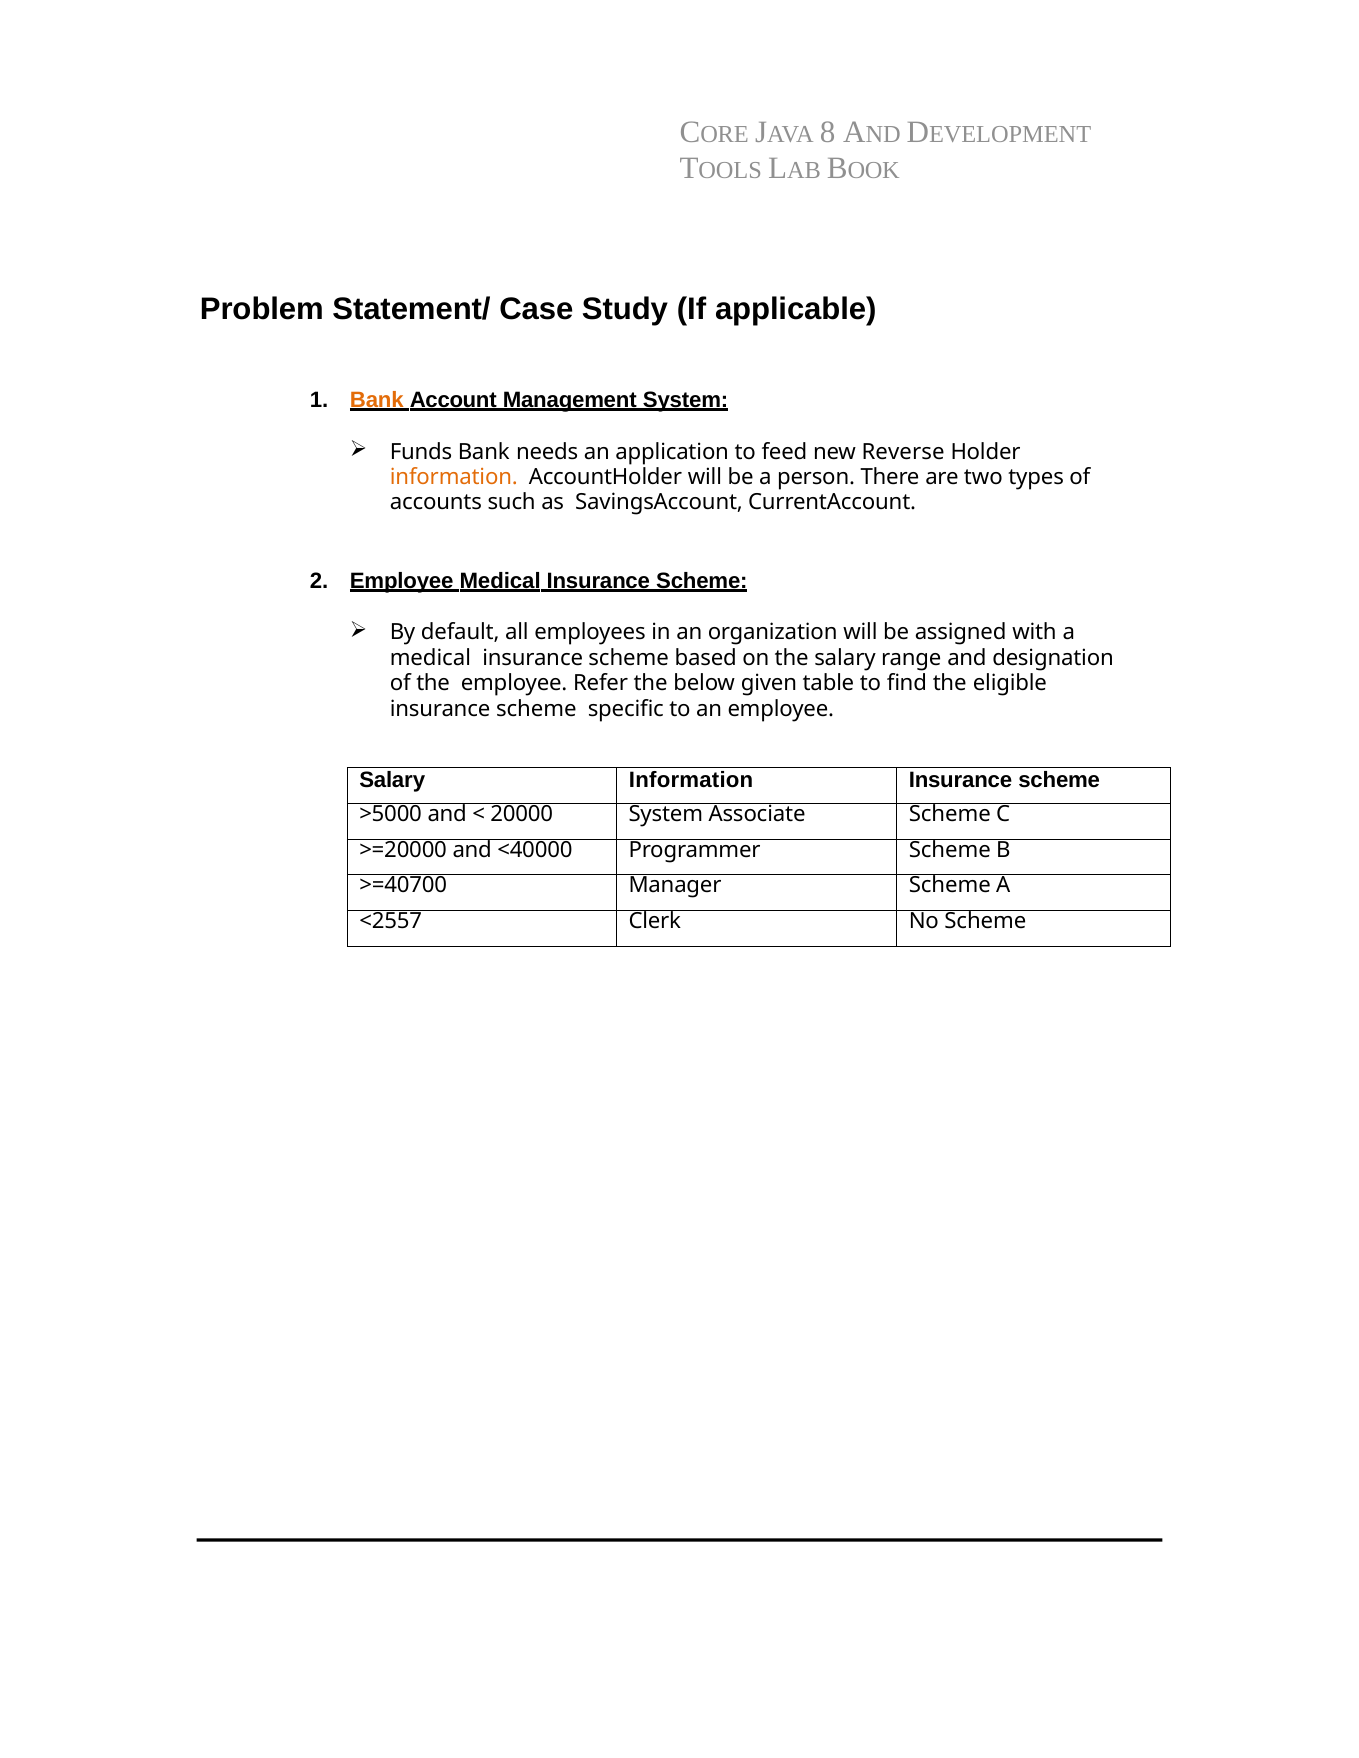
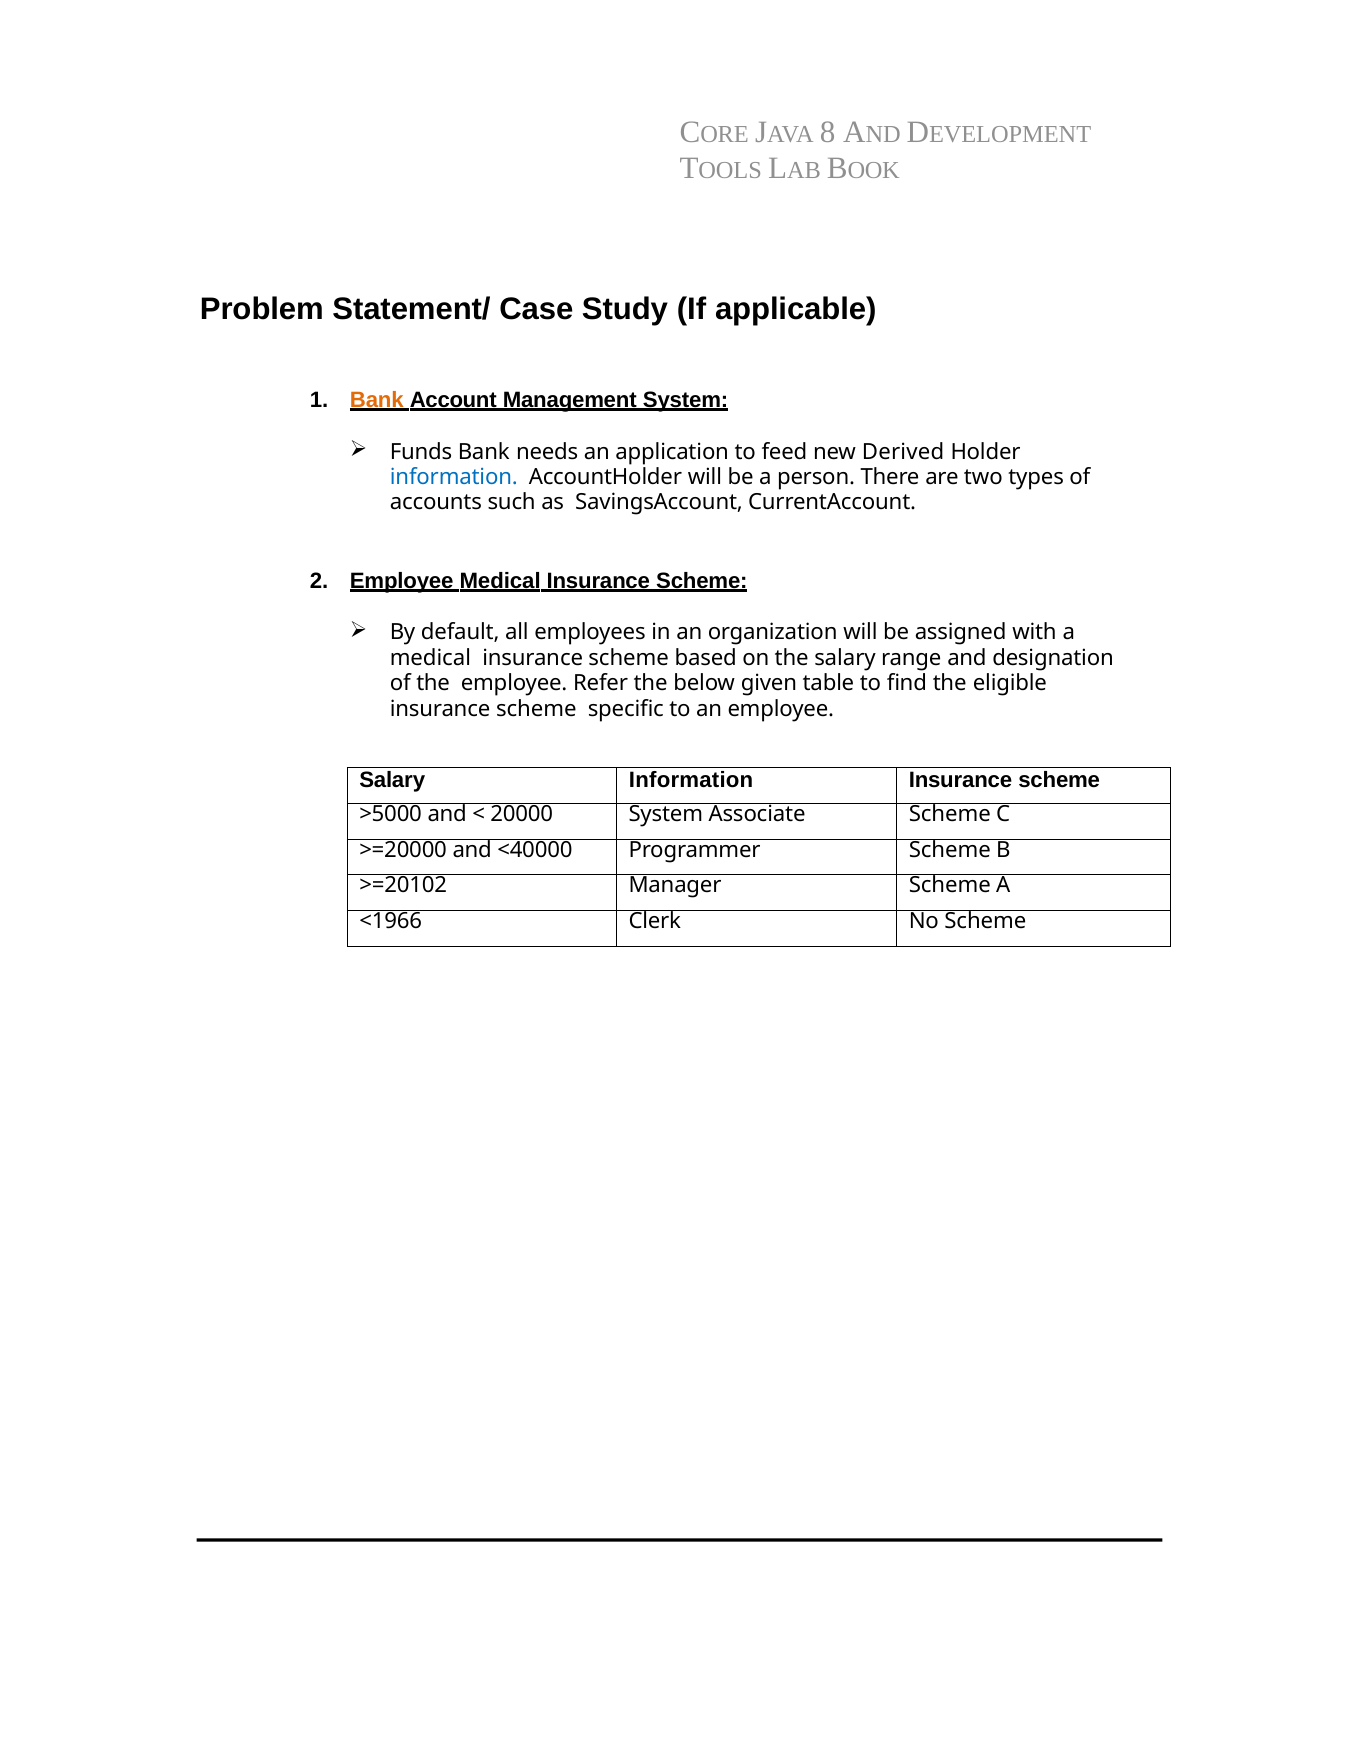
Reverse: Reverse -> Derived (903, 452)
information colour: orange -> blue (454, 477)
>=40700: >=40700 -> >=20102 (403, 886)
<2557: <2557 -> <1966 (391, 922)
